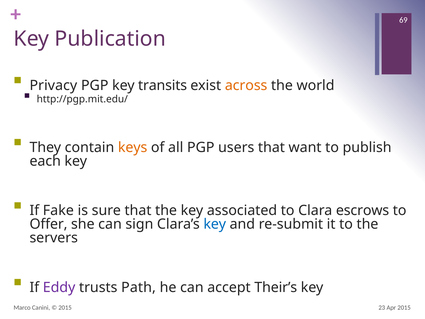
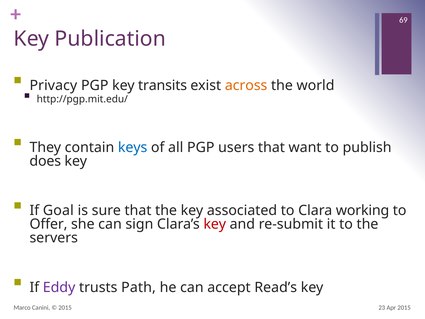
keys colour: orange -> blue (133, 147)
each: each -> does (45, 161)
Fake: Fake -> Goal (58, 210)
escrows: escrows -> working (363, 210)
key colour: blue -> red (215, 224)
Their’s: Their’s -> Read’s (276, 287)
